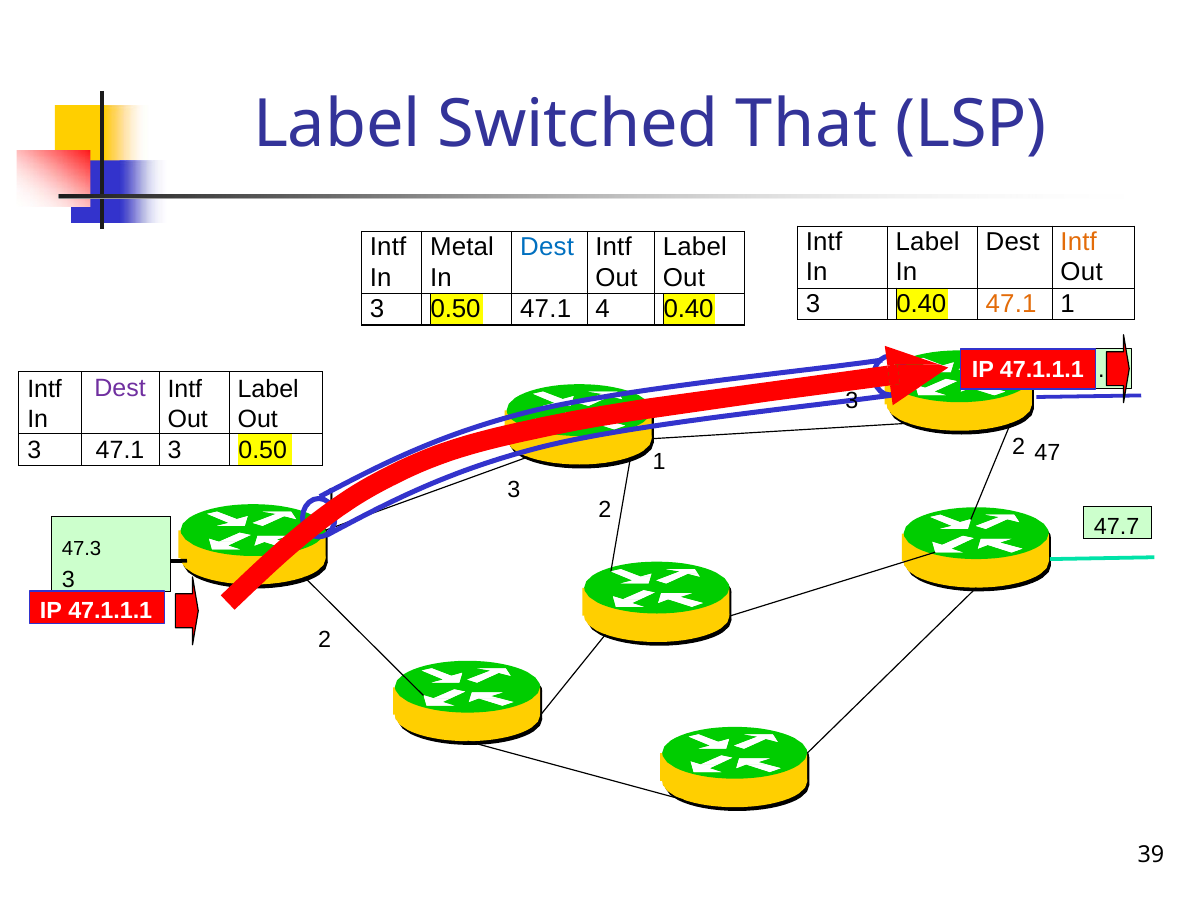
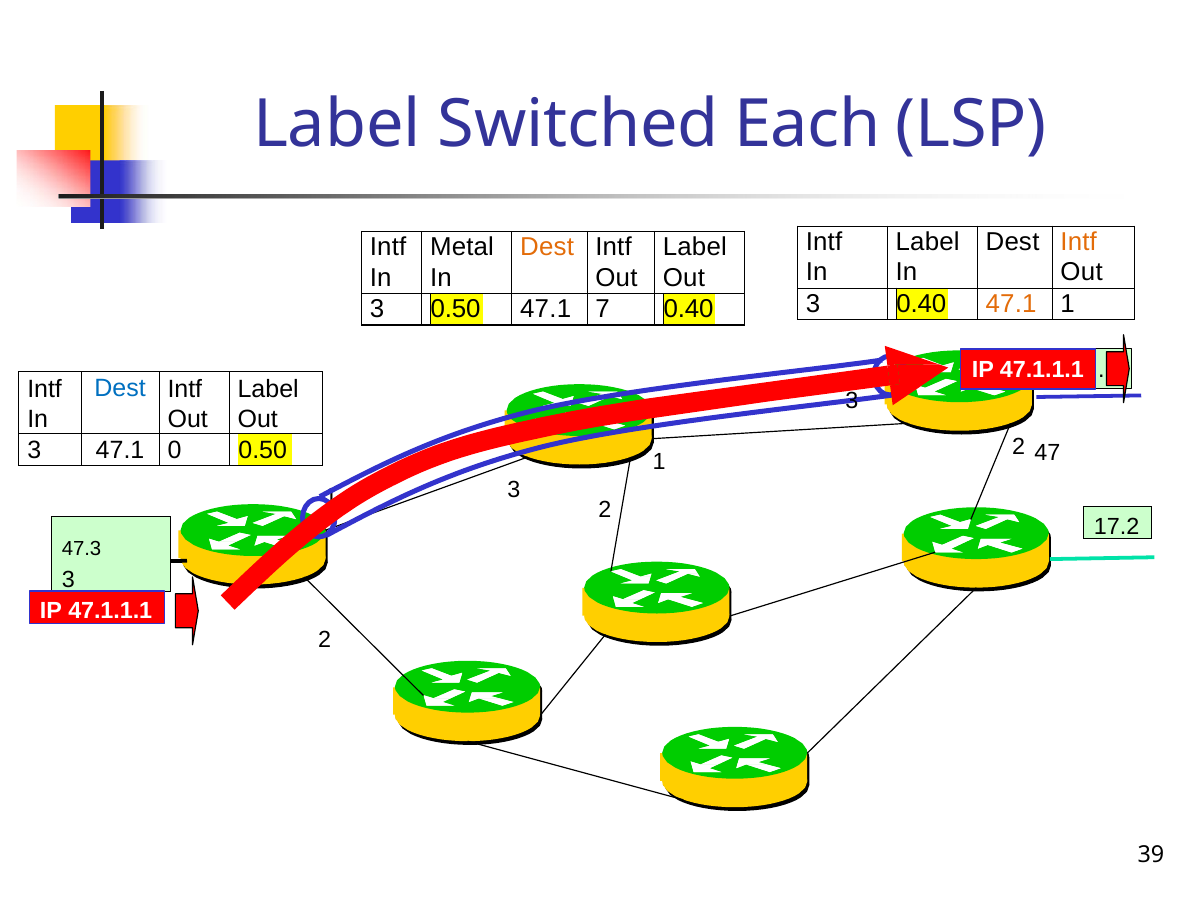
That: That -> Each (807, 125)
Dest colour: blue -> orange (547, 247)
4: 4 -> 7 (603, 309)
Dest colour: purple -> blue (120, 388)
47.1 3: 3 -> 0 (175, 450)
47.7: 47.7 -> 17.2 (1117, 527)
